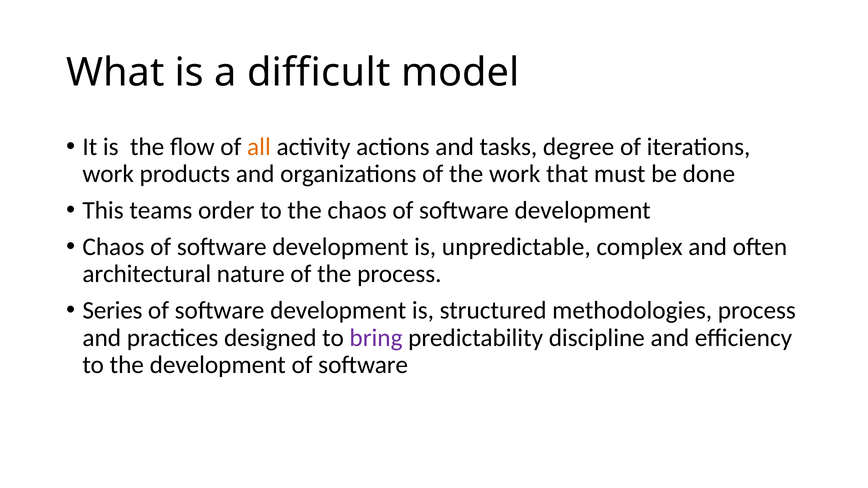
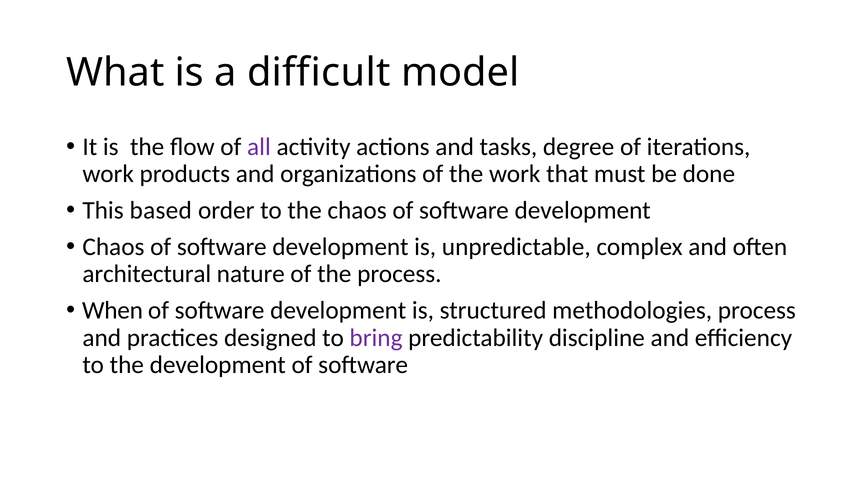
all colour: orange -> purple (259, 147)
teams: teams -> based (161, 210)
Series: Series -> When (112, 311)
